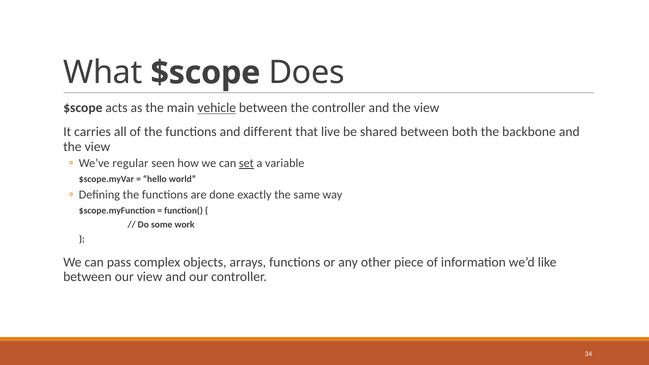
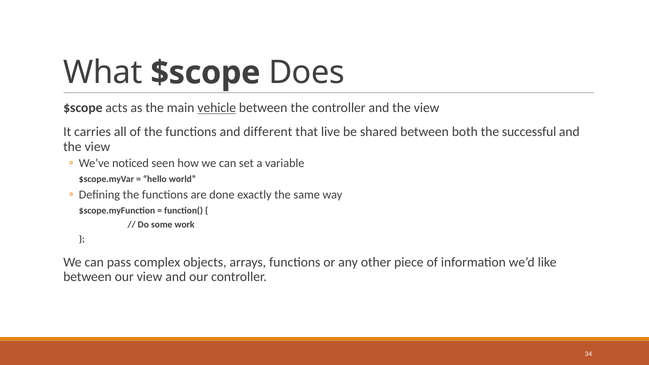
backbone: backbone -> successful (529, 132)
regular: regular -> noticed (131, 163)
set underline: present -> none (246, 163)
